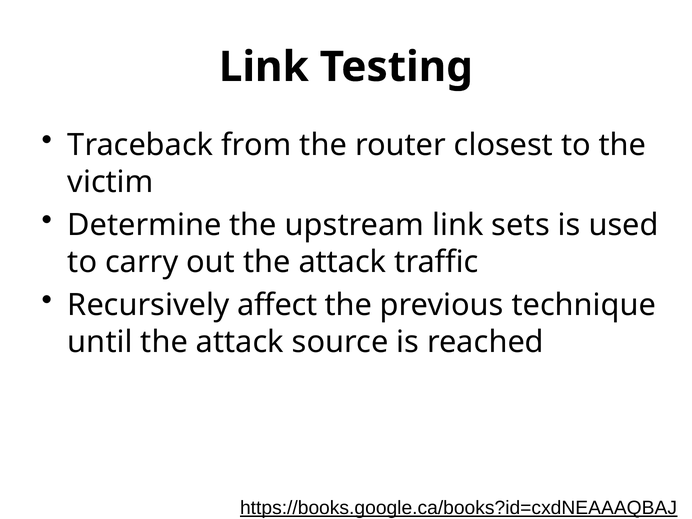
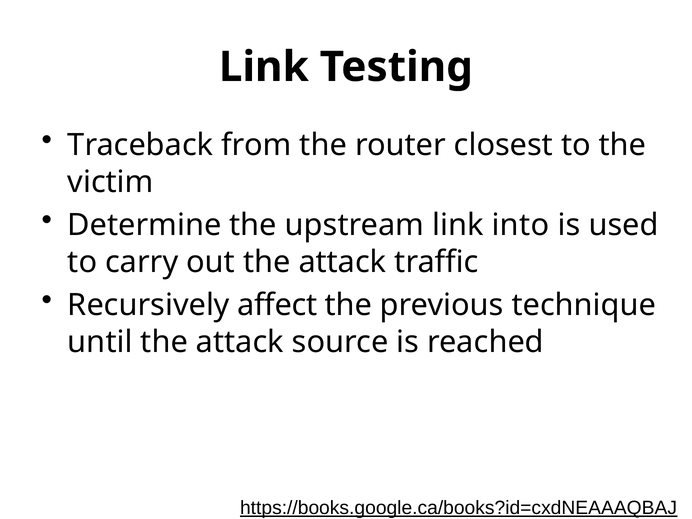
sets: sets -> into (521, 225)
